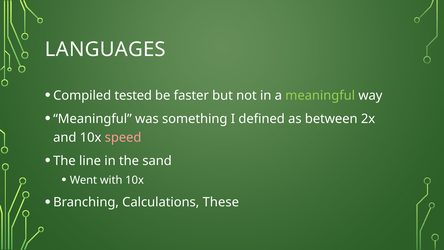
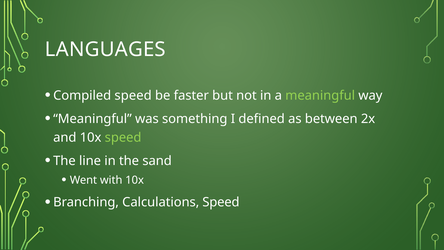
Compiled tested: tested -> speed (133, 95)
speed colour: pink -> light green (123, 137)
Calculations These: These -> Speed (221, 202)
